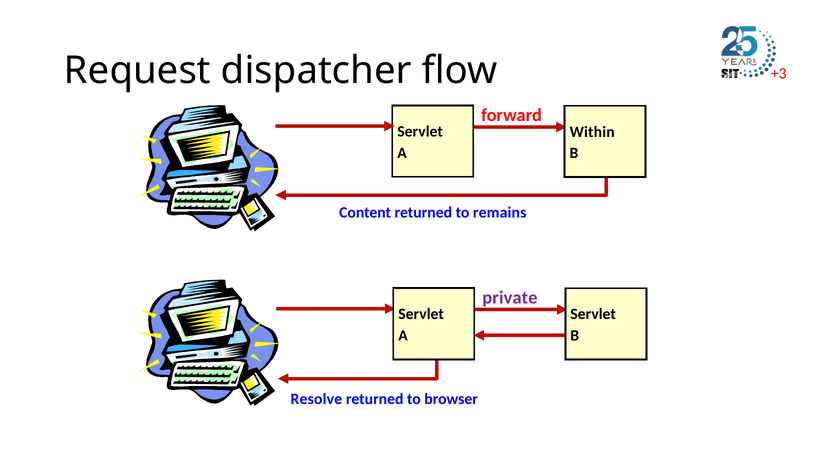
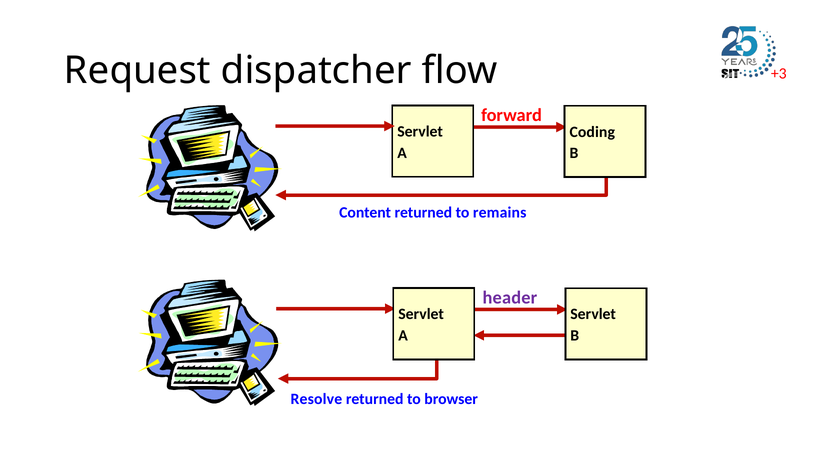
Within: Within -> Coding (592, 132)
private: private -> header (510, 298)
